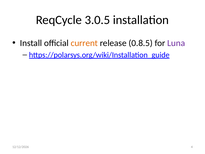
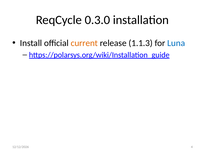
3.0.5: 3.0.5 -> 0.3.0 (97, 20)
0.8.5: 0.8.5 -> 1.1.3 (141, 43)
Luna colour: purple -> blue (176, 43)
